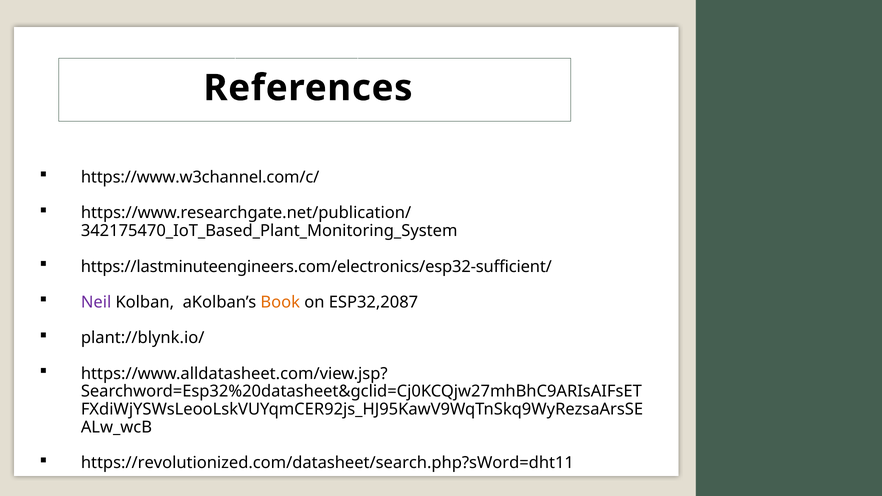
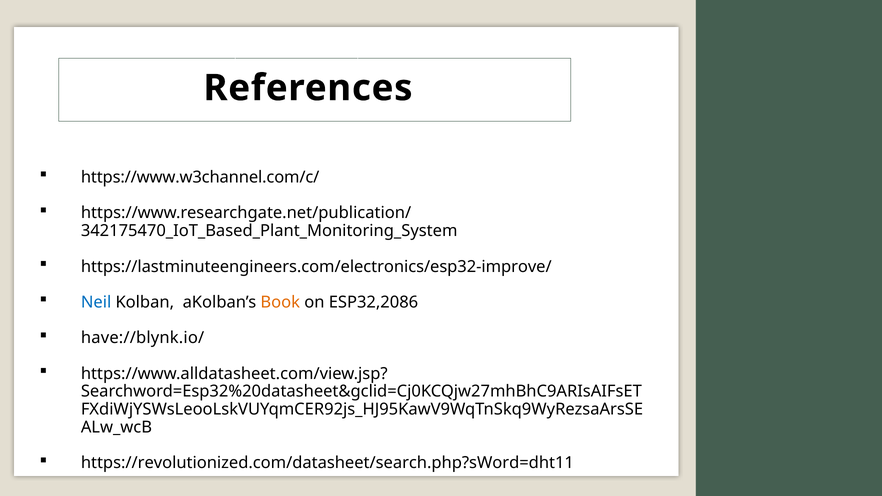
https://lastminuteengineers.com/electronics/esp32-sufficient/: https://lastminuteengineers.com/electronics/esp32-sufficient/ -> https://lastminuteengineers.com/electronics/esp32-improve/ (316, 267)
Neil colour: purple -> blue (96, 302)
ESP32,2087: ESP32,2087 -> ESP32,2086 (373, 302)
plant://blynk.io/: plant://blynk.io/ -> have://blynk.io/ (143, 338)
